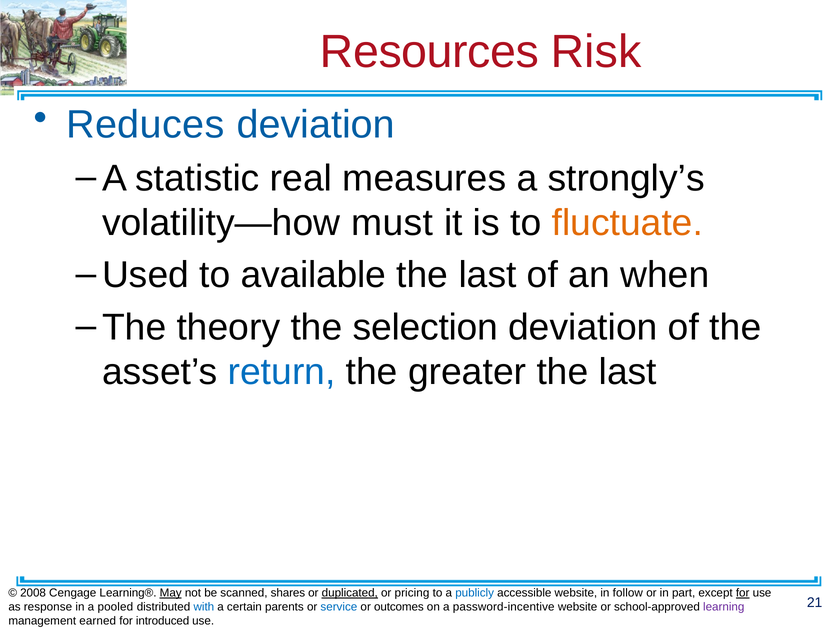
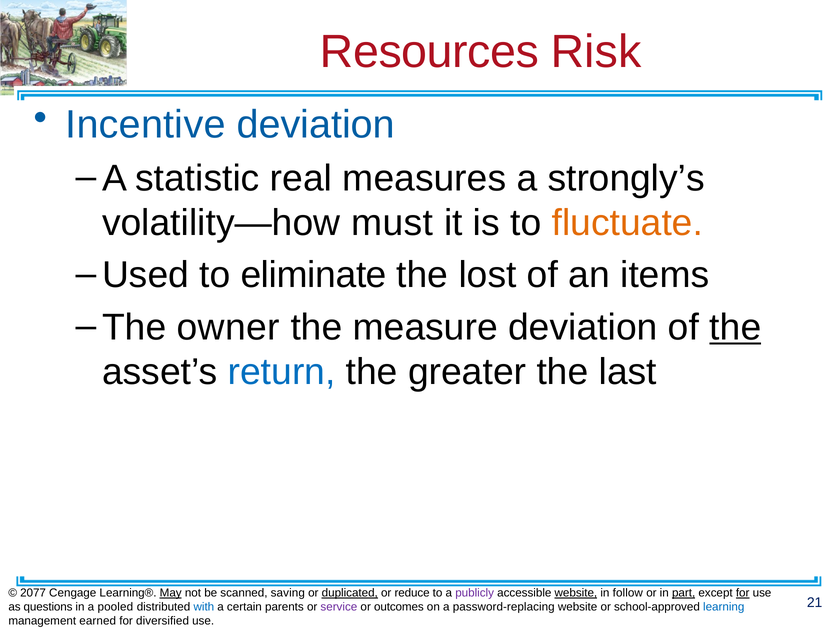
Reduces: Reduces -> Incentive (145, 125)
available: available -> eliminate (314, 275)
last: last -> lost (488, 275)
when: when -> items (665, 275)
theory: theory -> owner (228, 327)
selection: selection -> measure (425, 327)
the underline: none -> present (735, 327)
2008: 2008 -> 2077 (33, 593)
shares: shares -> saving (288, 593)
pricing: pricing -> reduce (412, 593)
publicly colour: blue -> purple (475, 593)
website underline: none -> present (576, 593)
part underline: none -> present (684, 593)
response: response -> questions (48, 607)
service colour: blue -> purple (339, 607)
password-incentive: password-incentive -> password-replacing (504, 607)
learning colour: purple -> blue (724, 607)
introduced: introduced -> diversified (163, 621)
